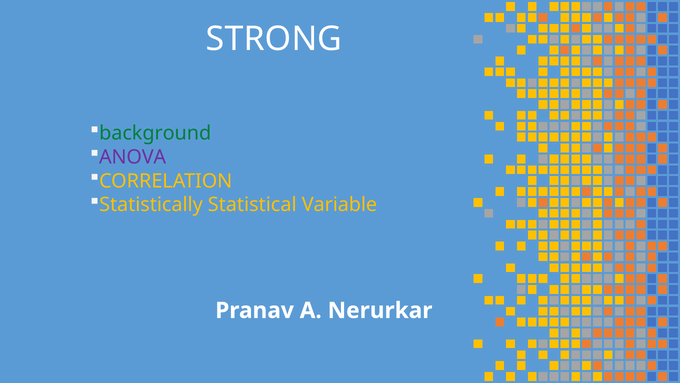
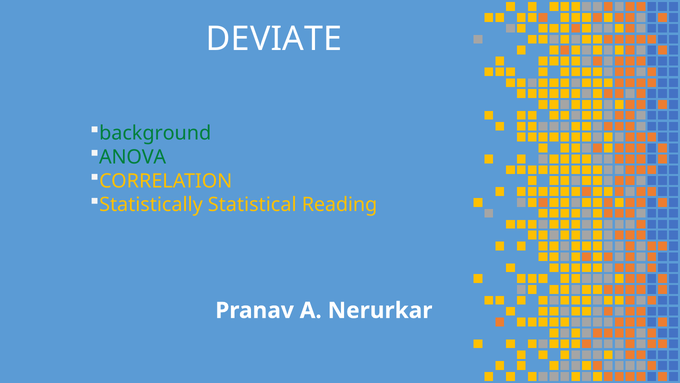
STRONG: STRONG -> DEVIATE (274, 39)
ANOVA colour: purple -> green (133, 157)
Variable: Variable -> Reading (340, 205)
